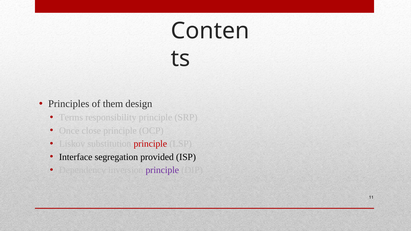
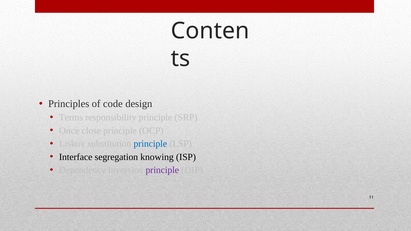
them: them -> code (113, 104)
principle colour: red -> blue (150, 144)
provided: provided -> knowing (157, 157)
